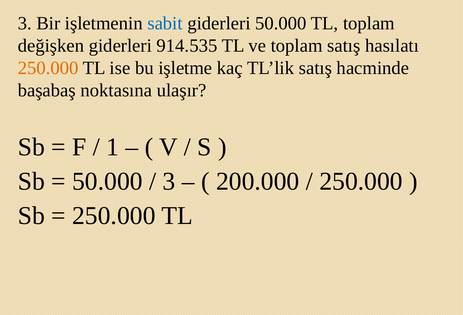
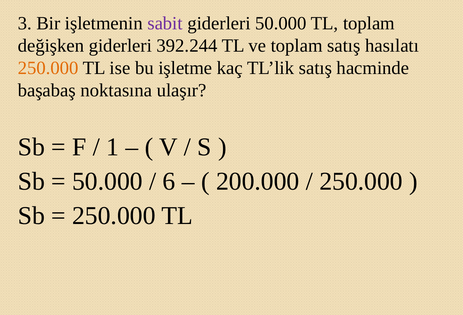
sabit colour: blue -> purple (165, 23)
914.535: 914.535 -> 392.244 (187, 46)
3: 3 -> 6 (169, 181)
